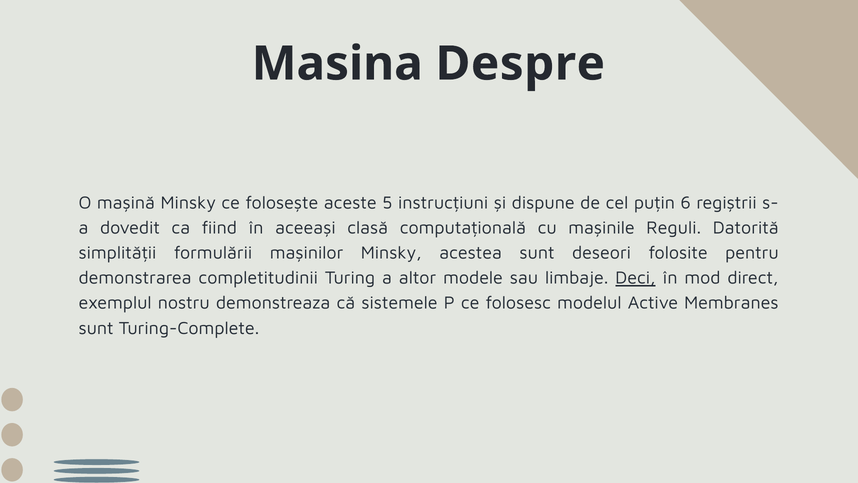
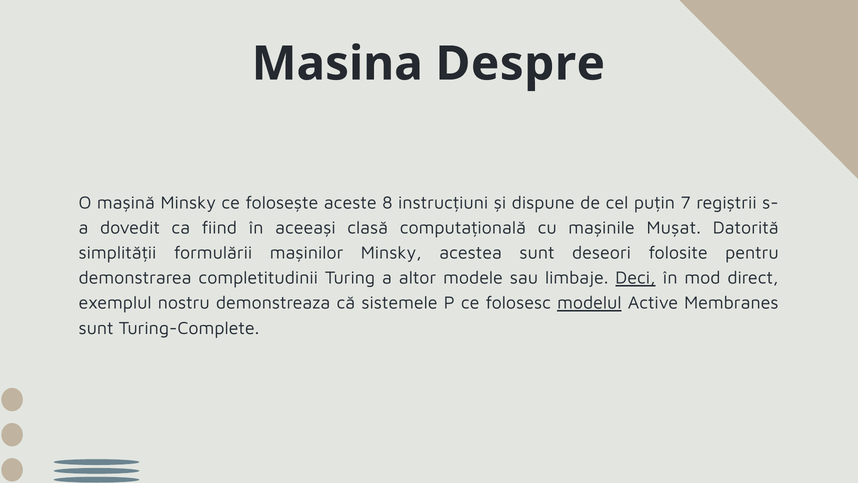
5: 5 -> 8 (387, 203)
6: 6 -> 7 (686, 203)
Reguli: Reguli -> Mușat (674, 228)
modelul underline: none -> present (589, 303)
